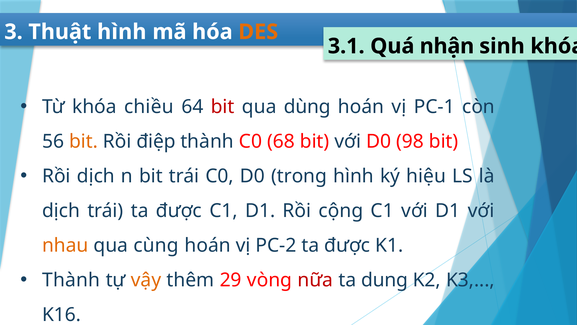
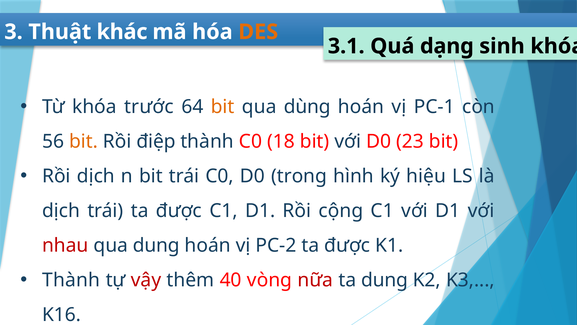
Thuật hình: hình -> khác (122, 32)
nhận: nhận -> dạng (447, 46)
chiều: chiều -> trước (149, 107)
bit colour: red -> orange (223, 107)
68: 68 -> 18 (281, 141)
98: 98 -> 23 (410, 141)
nhau colour: orange -> red (65, 245)
qua cùng: cùng -> dung (156, 245)
vậy colour: orange -> red (146, 280)
29: 29 -> 40 (231, 280)
